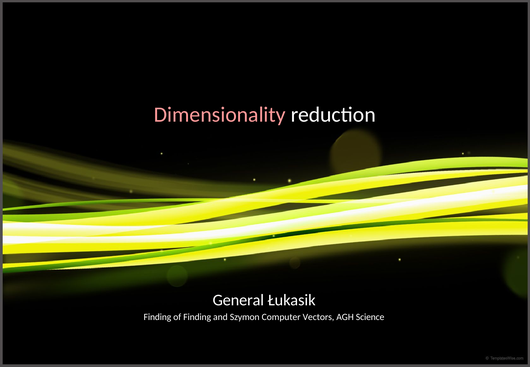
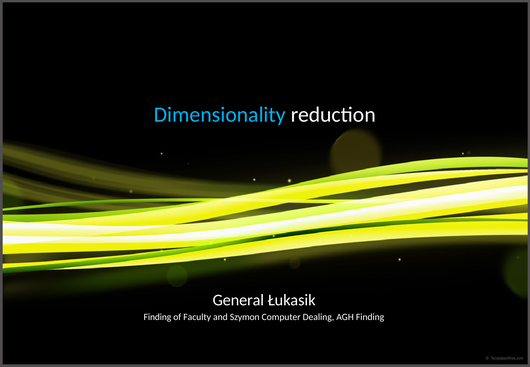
Dimensionality colour: pink -> light blue (220, 115)
of Finding: Finding -> Faculty (197, 317)
Vectors: Vectors -> Dealing (318, 317)
AGH Science: Science -> Finding (370, 317)
